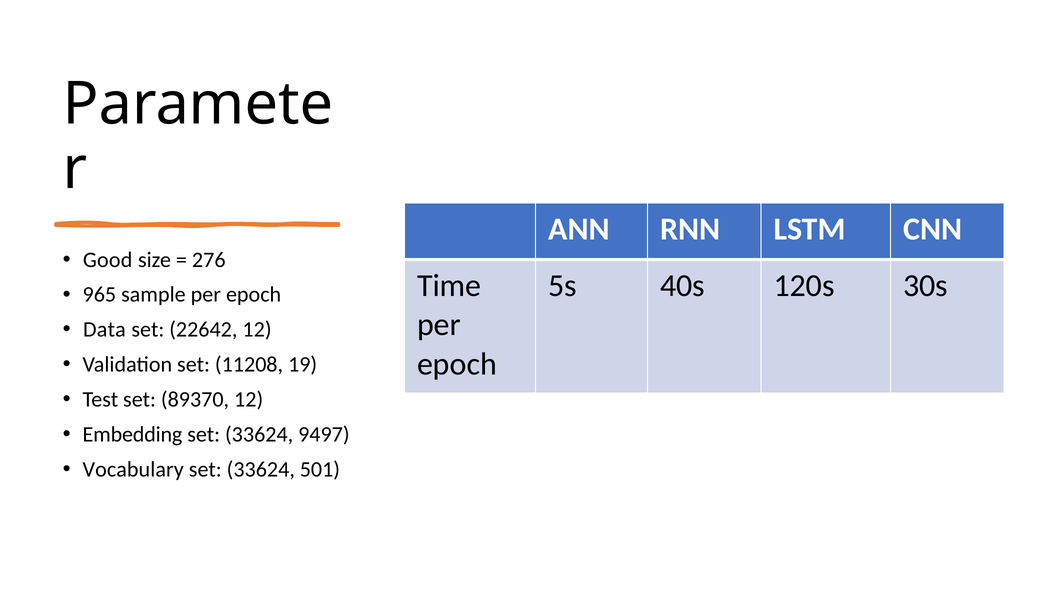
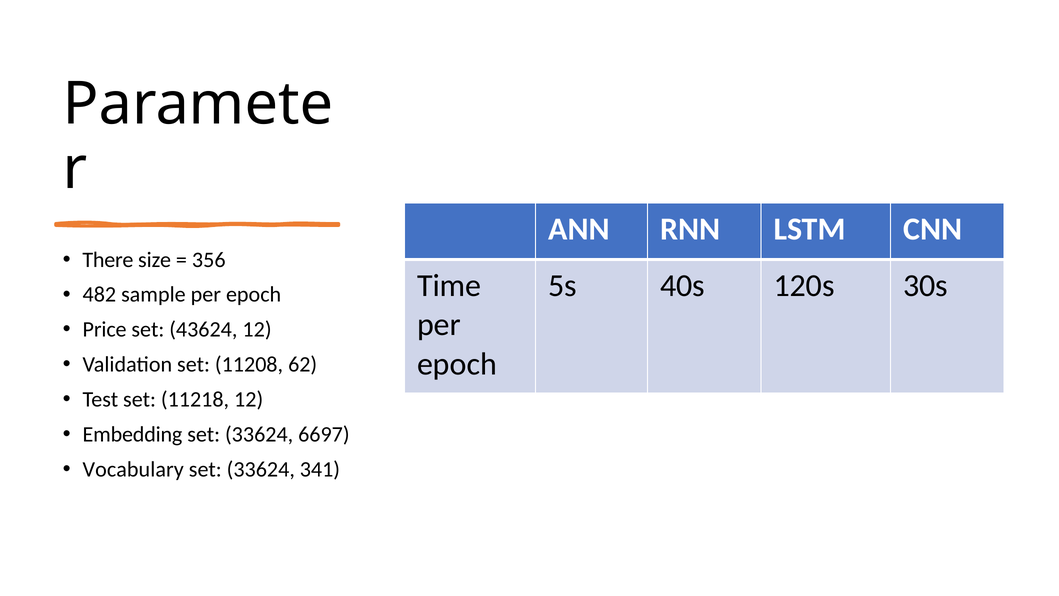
Good: Good -> There (108, 260)
276: 276 -> 356 (209, 260)
965: 965 -> 482 (99, 295)
Data: Data -> Price (105, 329)
22642: 22642 -> 43624 (203, 329)
19: 19 -> 62 (303, 364)
89370: 89370 -> 11218 (195, 399)
9497: 9497 -> 6697 (324, 434)
501: 501 -> 341 (320, 469)
